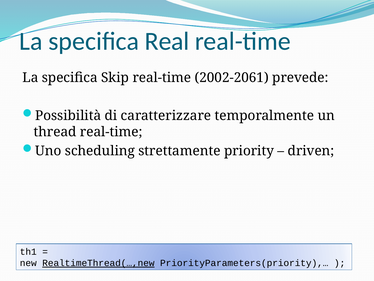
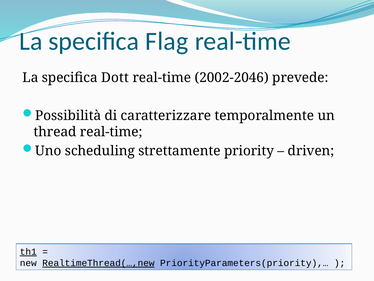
Real: Real -> Flag (167, 41)
Skip: Skip -> Dott (115, 78)
2002-2061: 2002-2061 -> 2002-2046 (232, 78)
th1 underline: none -> present (28, 251)
